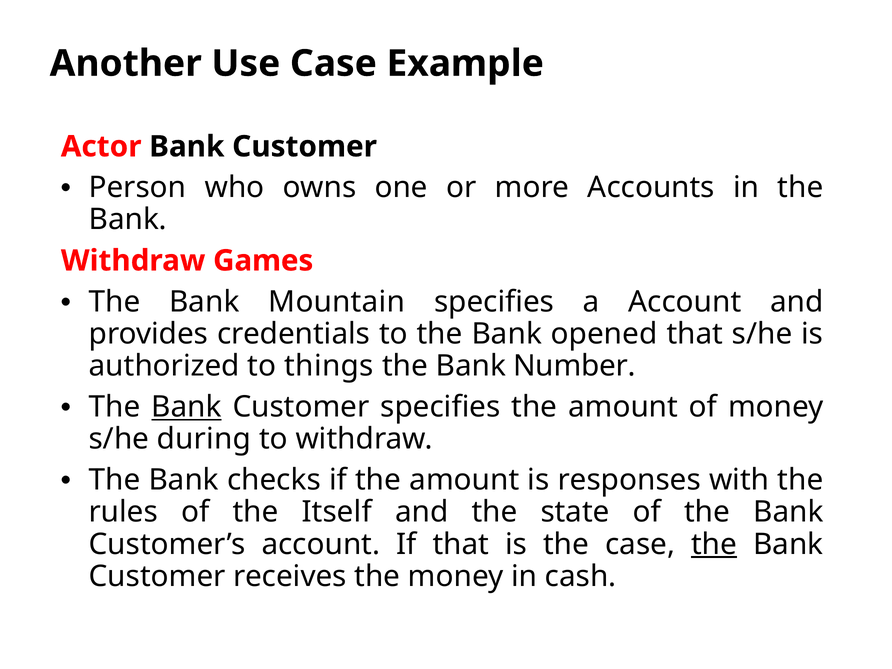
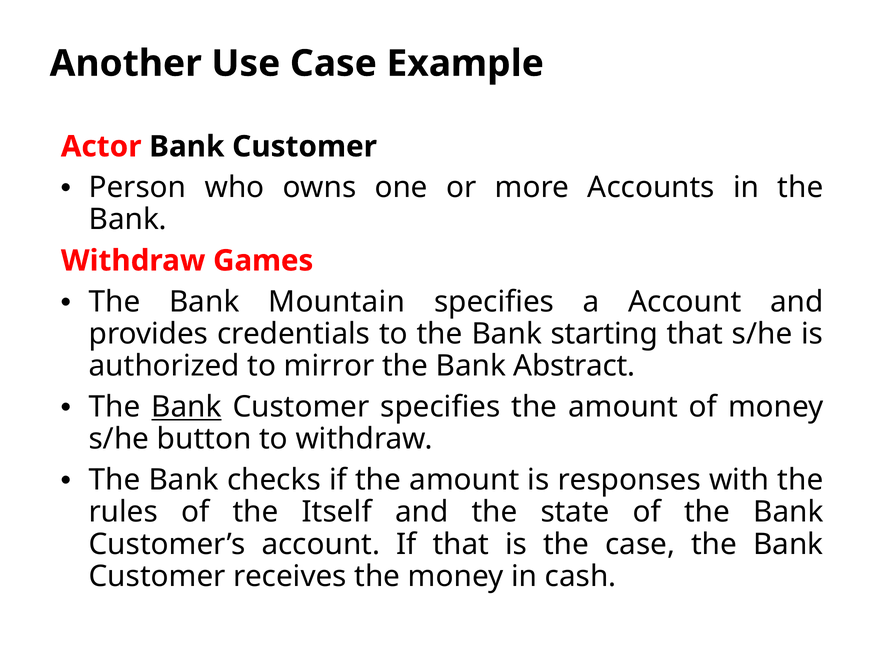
opened: opened -> starting (604, 334)
things: things -> mirror (329, 366)
Number: Number -> Abstract (574, 366)
during: during -> button (204, 439)
the underline: present -> none (714, 544)
